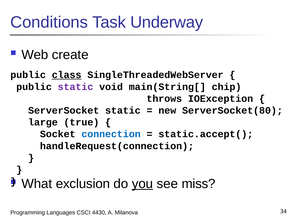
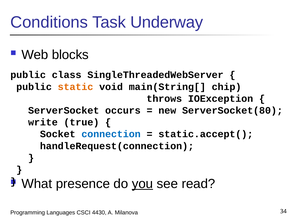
create: create -> blocks (70, 55)
class underline: present -> none (67, 75)
static colour: purple -> orange (76, 87)
ServerSocket static: static -> occurs (123, 110)
large: large -> write (43, 122)
exclusion: exclusion -> presence (83, 184)
miss: miss -> read (198, 184)
